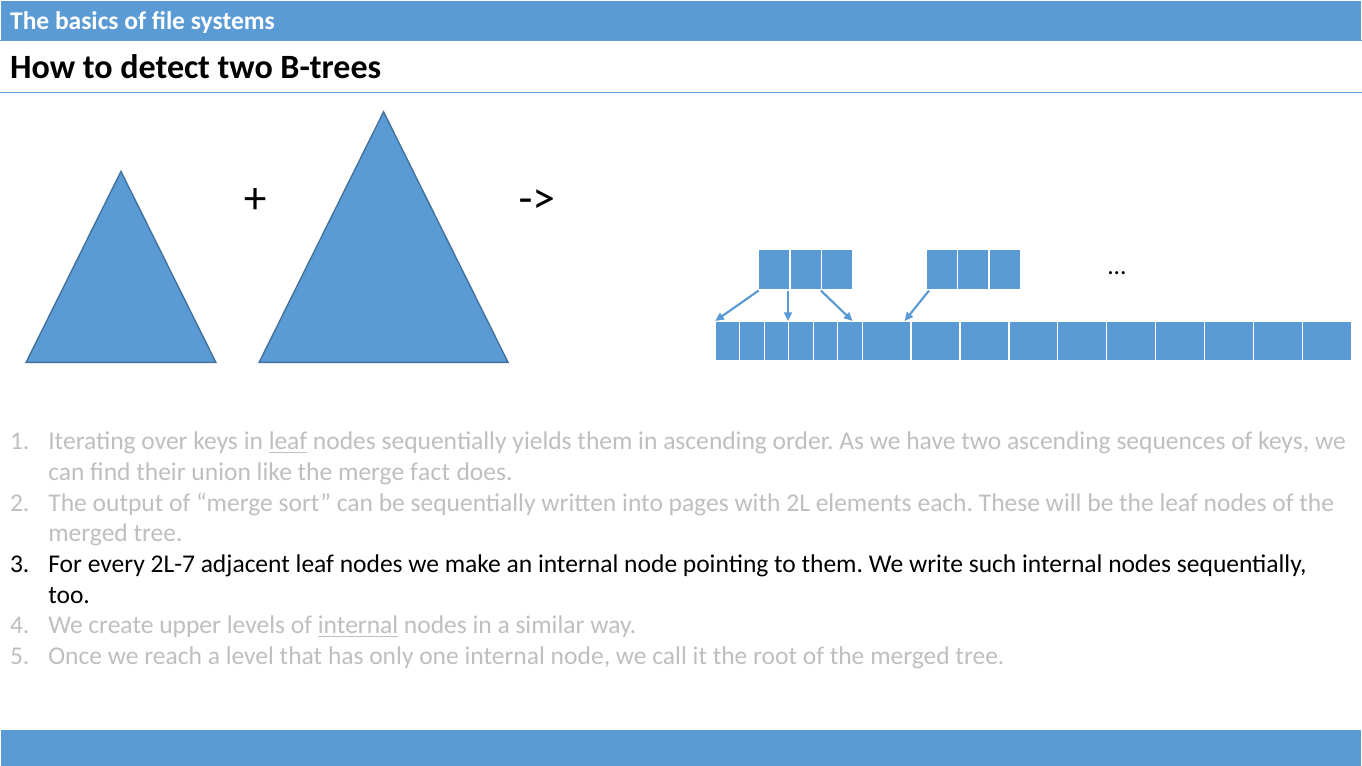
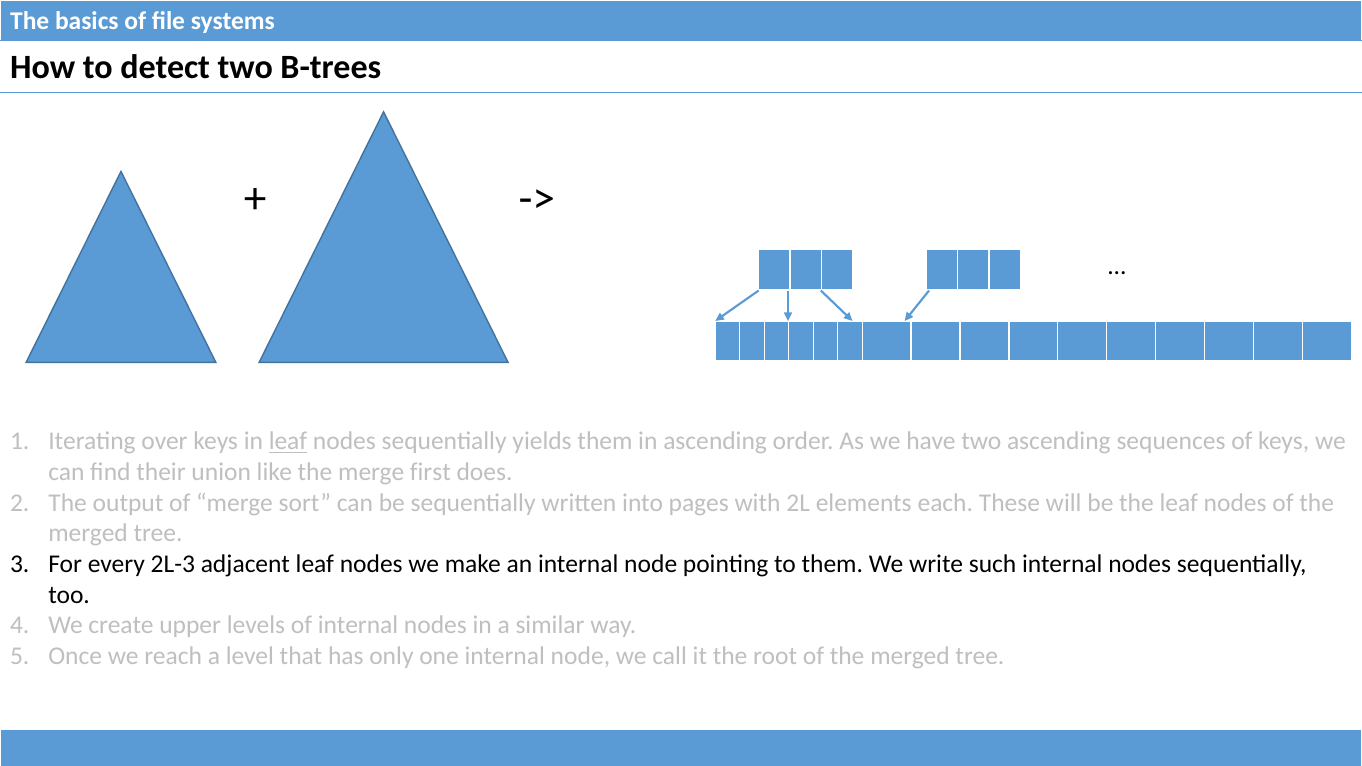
fact: fact -> first (430, 472)
2L-7: 2L-7 -> 2L-3 (173, 564)
internal underline: present -> none (358, 625)
